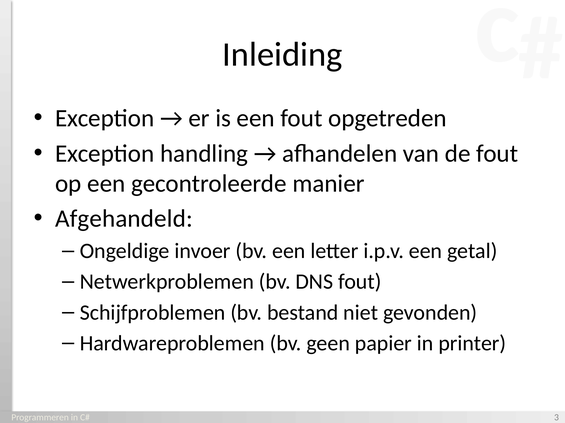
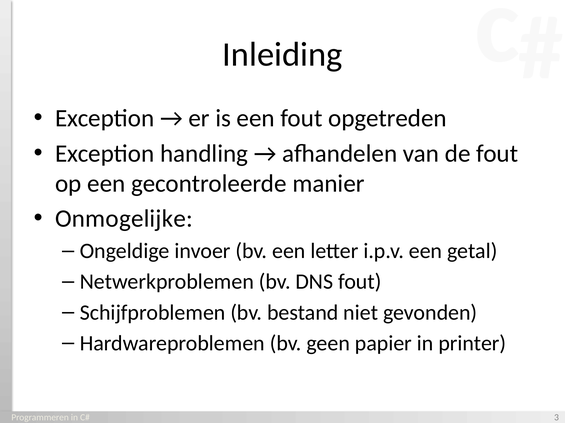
Afgehandeld: Afgehandeld -> Onmogelijke (124, 219)
